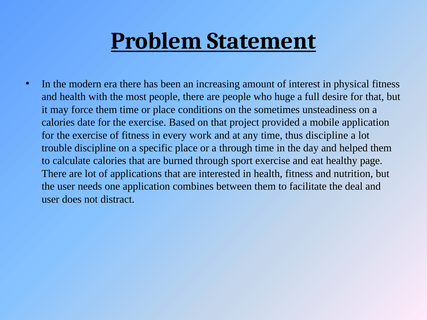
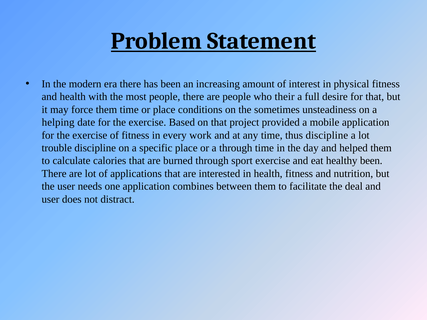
huge: huge -> their (285, 97)
calories: calories -> helping (58, 122)
healthy page: page -> been (371, 161)
